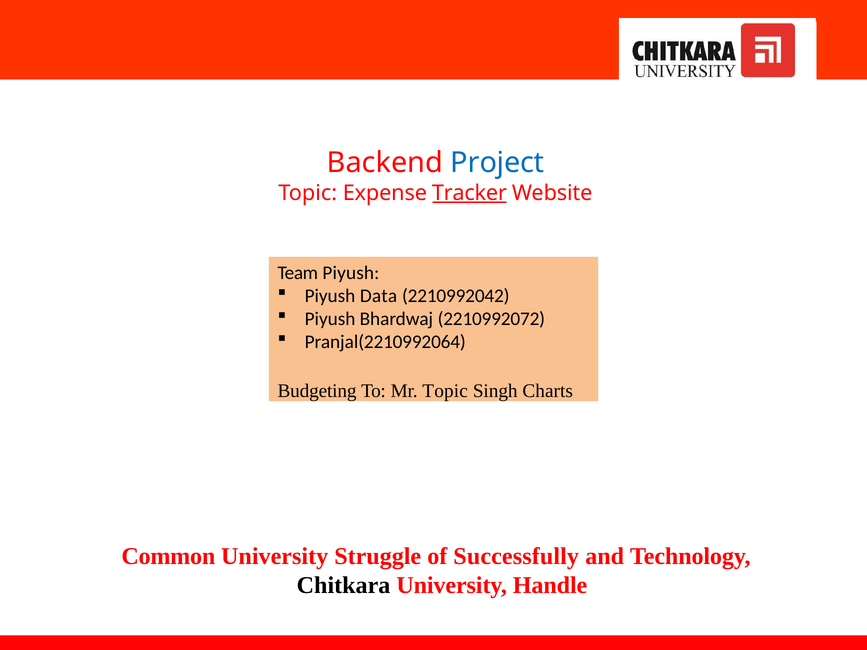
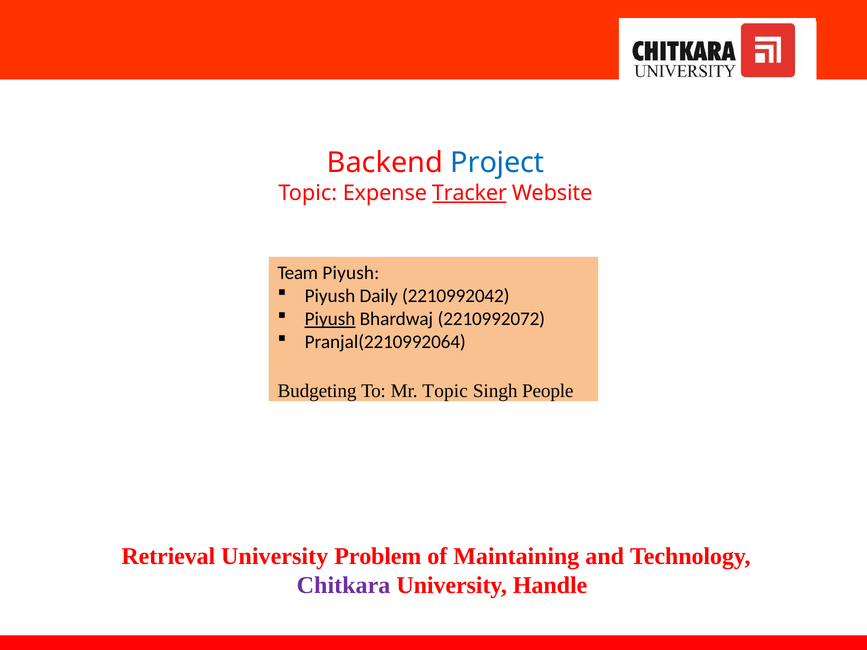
Data: Data -> Daily (379, 296)
Piyush underline: none -> present (330, 319)
Charts: Charts -> People (548, 391)
Common: Common -> Retrieval (168, 557)
Struggle: Struggle -> Problem (378, 557)
Successfully: Successfully -> Maintaining (516, 557)
Chitkara colour: black -> purple (344, 585)
